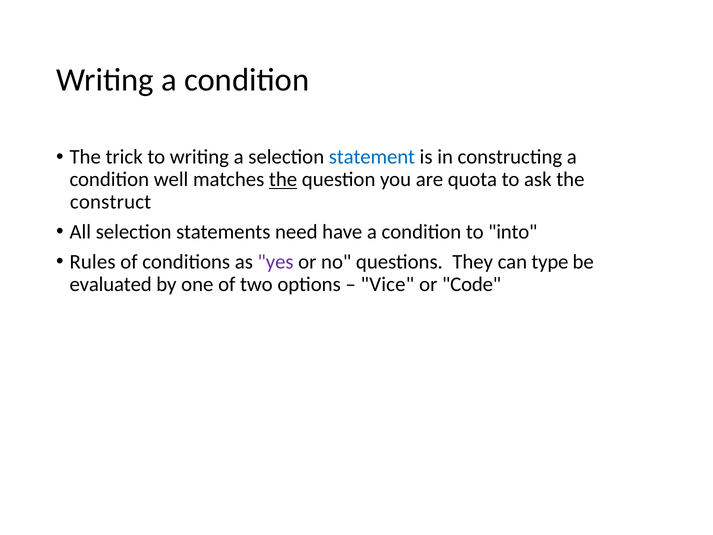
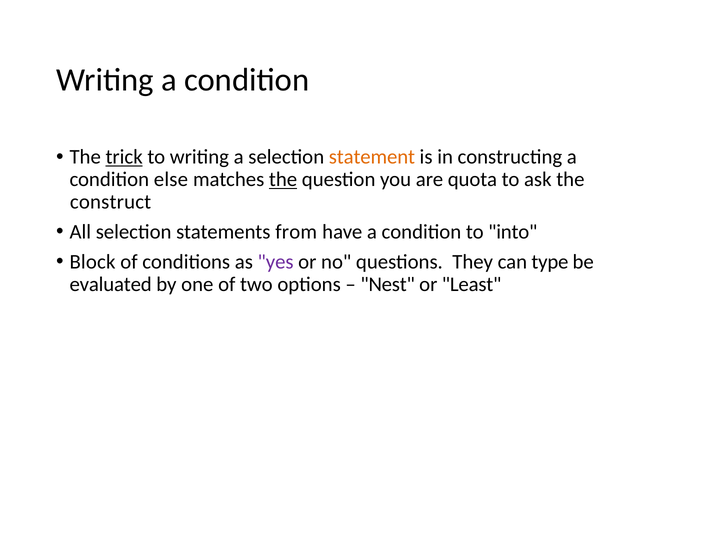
trick underline: none -> present (124, 157)
statement colour: blue -> orange (372, 157)
well: well -> else (171, 179)
need: need -> from (296, 232)
Rules: Rules -> Block (92, 262)
Vice: Vice -> Nest (388, 284)
Code: Code -> Least (472, 284)
